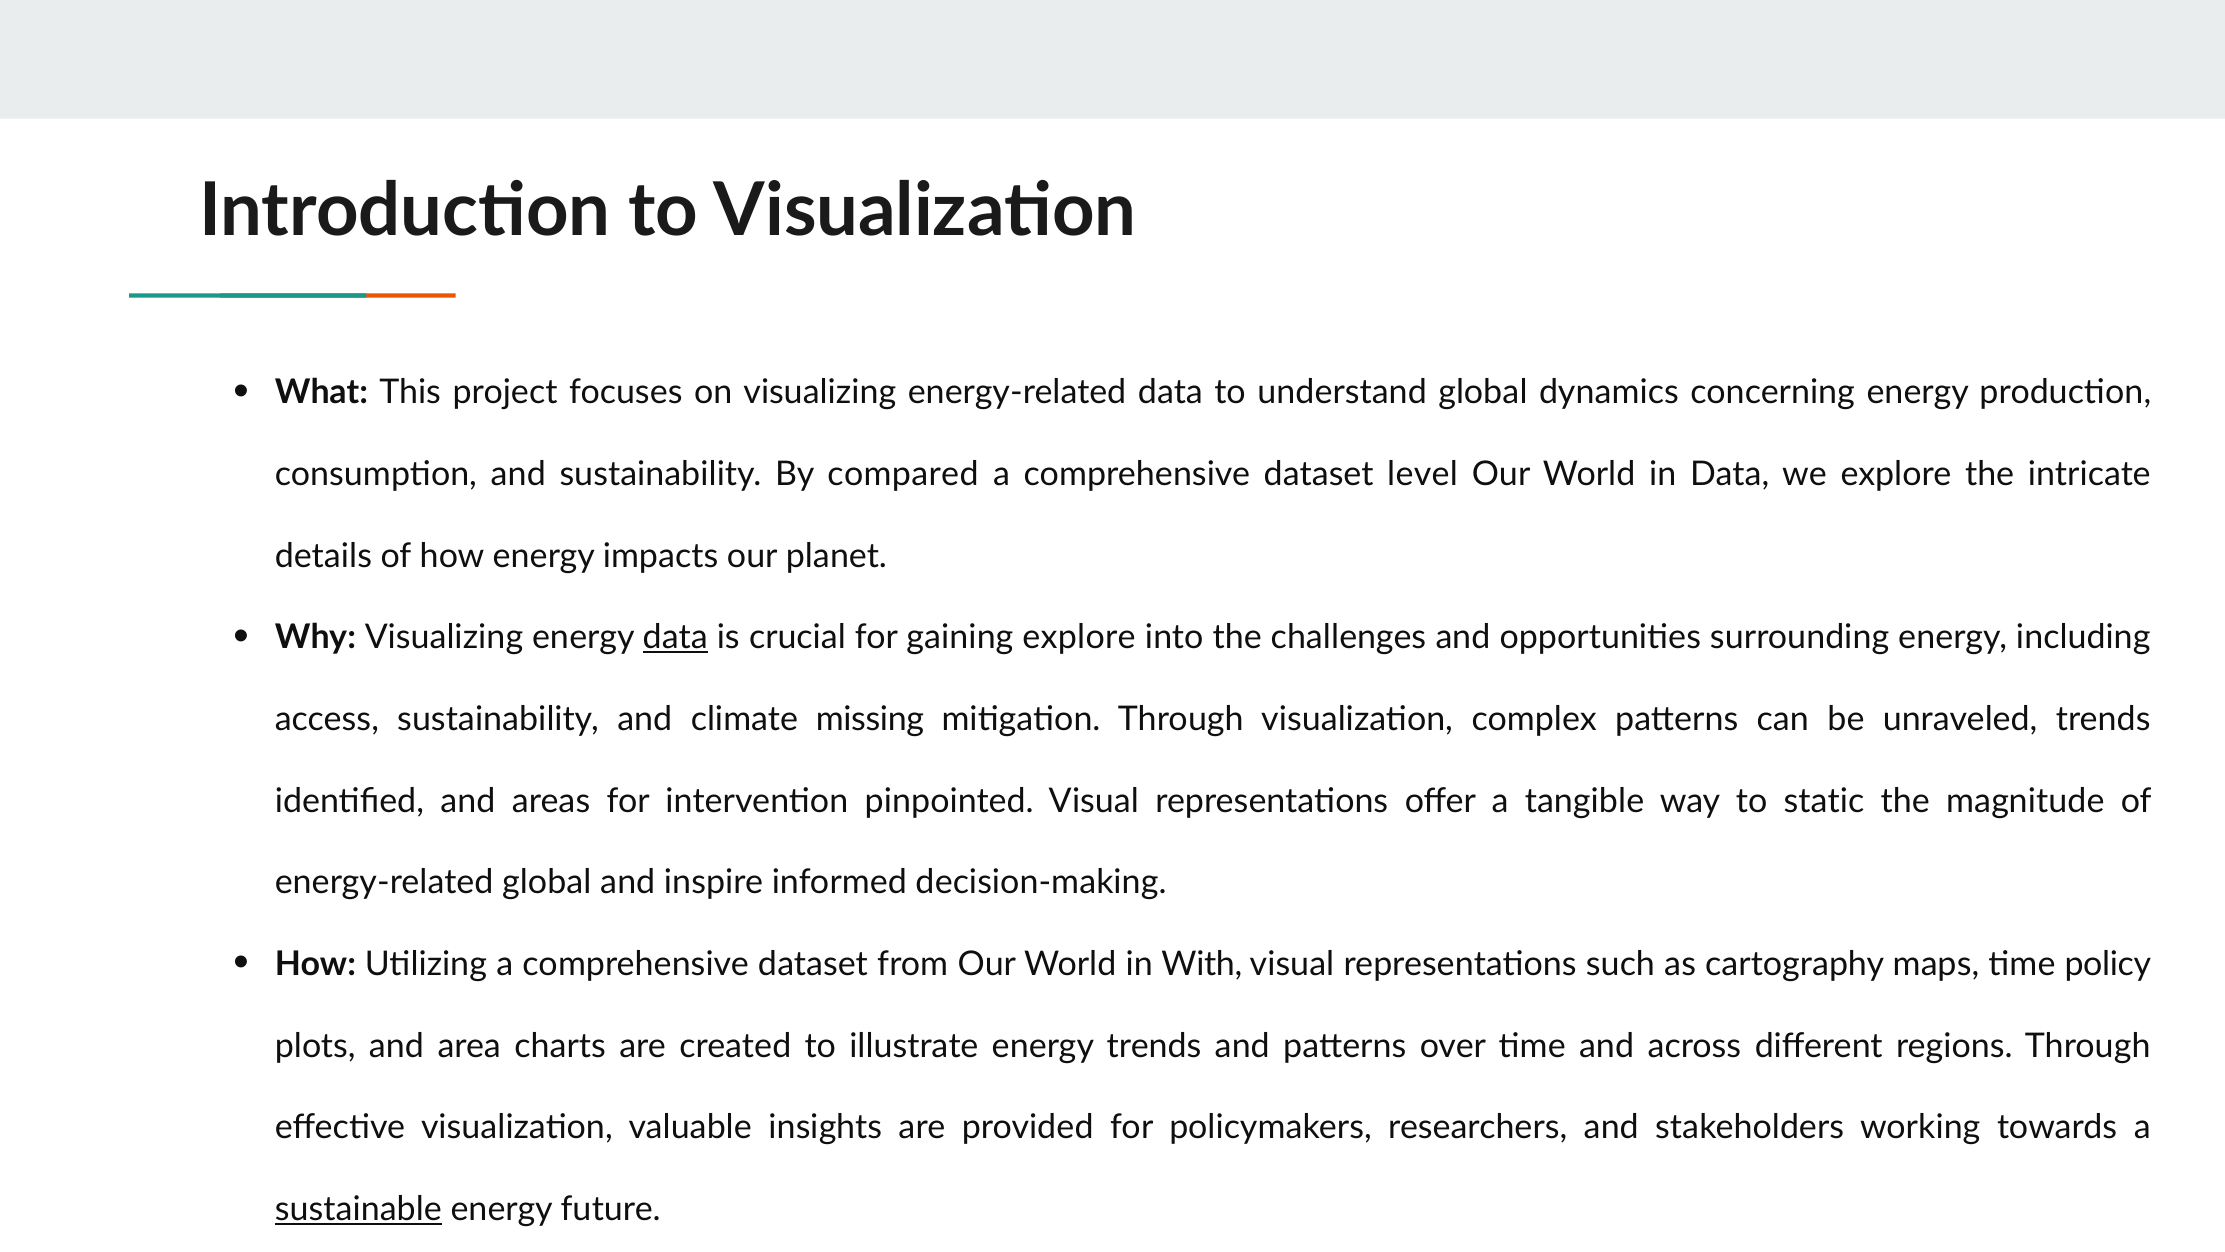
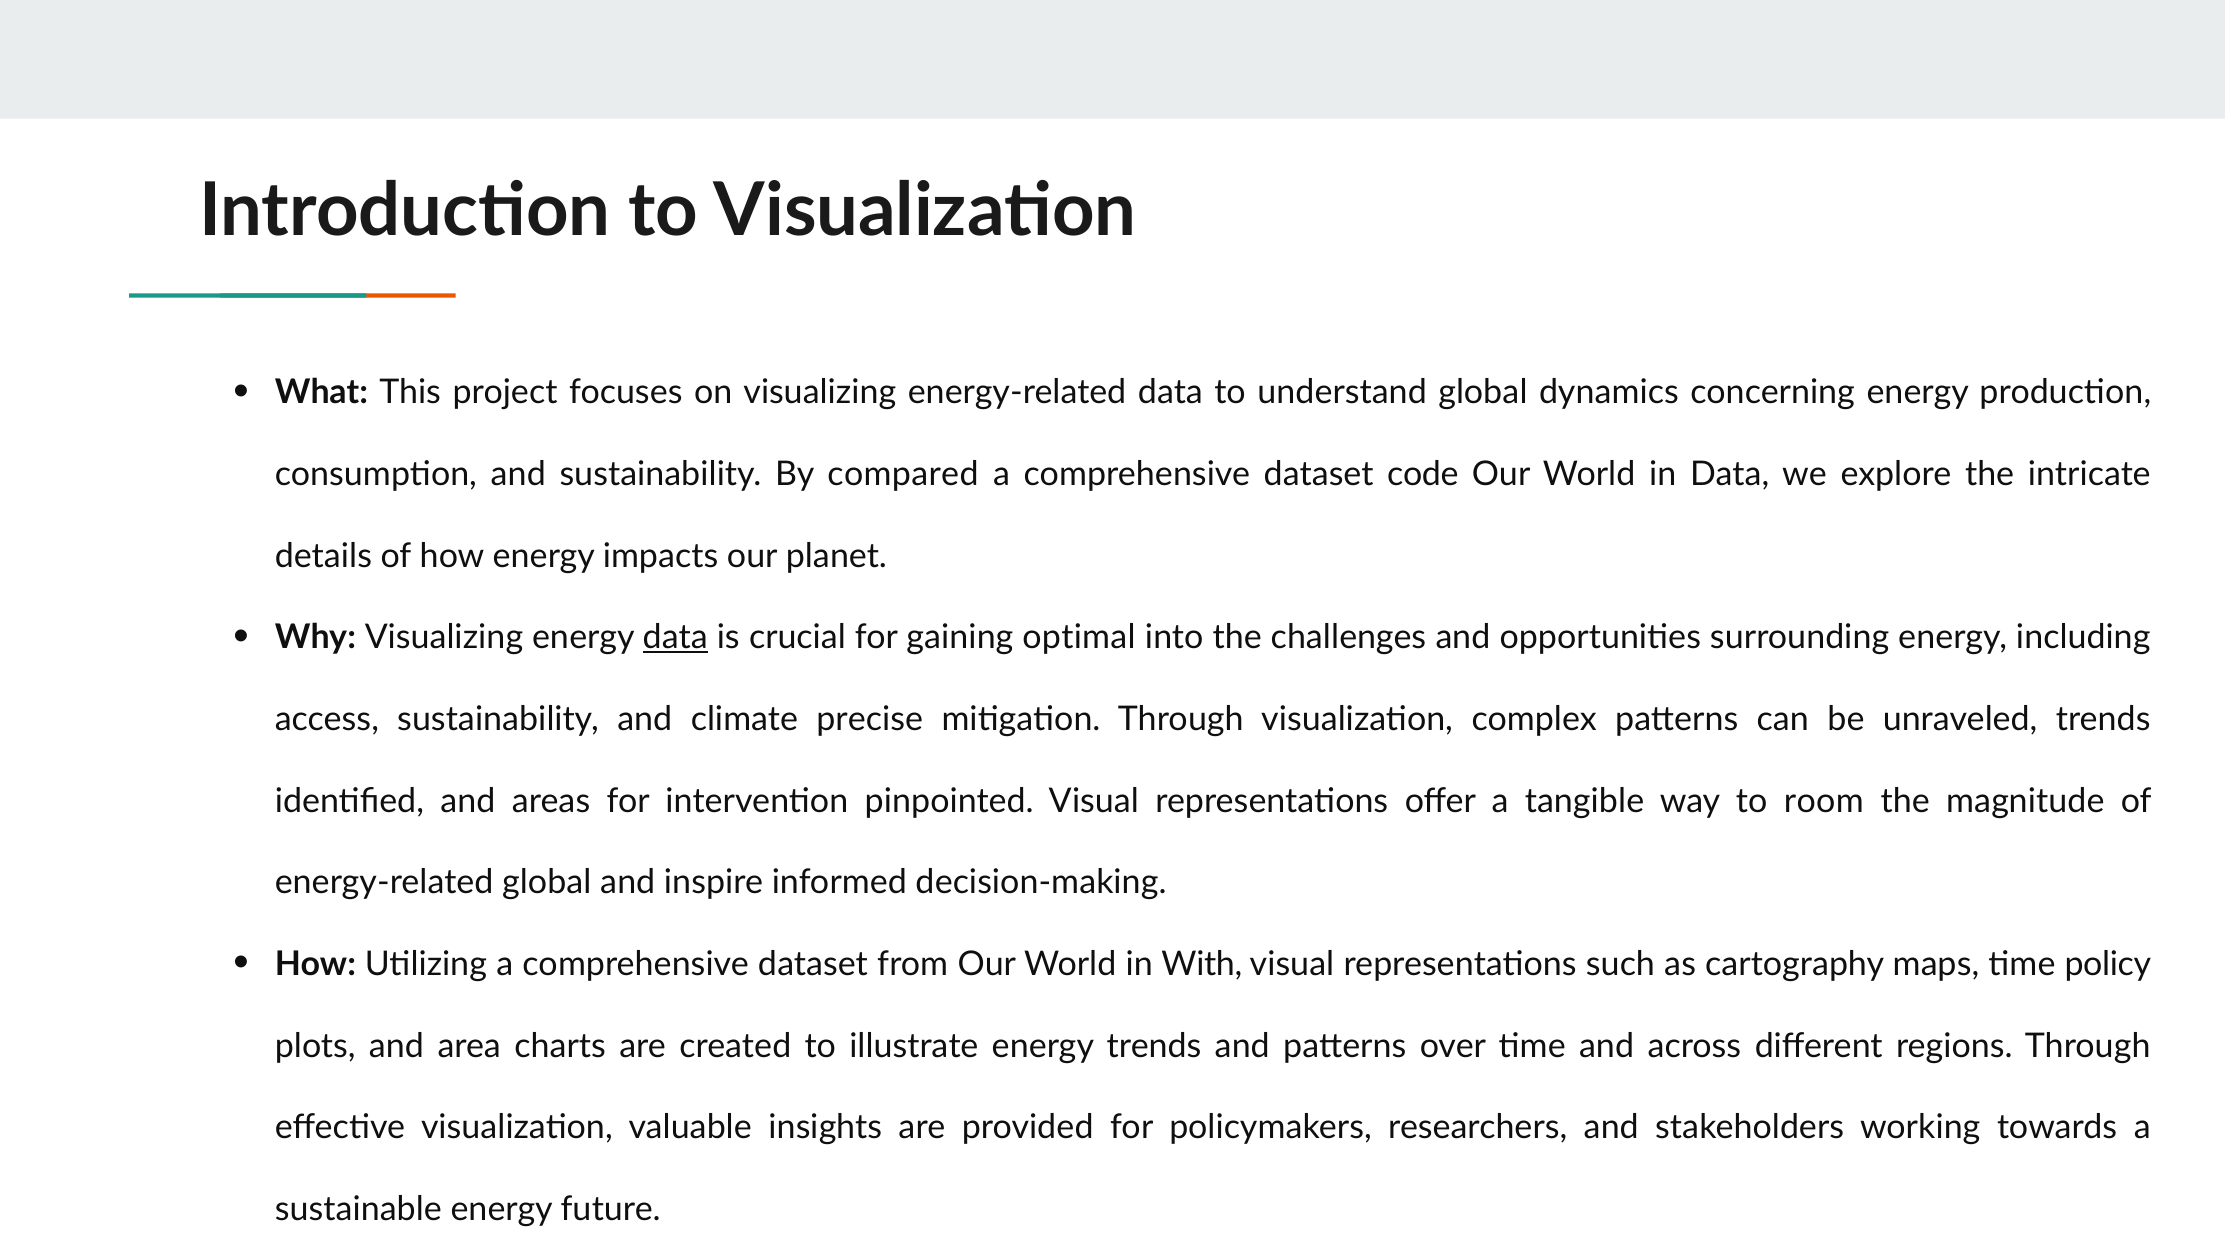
level: level -> code (1423, 474)
gaining explore: explore -> optimal (1079, 637)
missing: missing -> precise (870, 719)
static: static -> room (1824, 801)
sustainable underline: present -> none (358, 1209)
